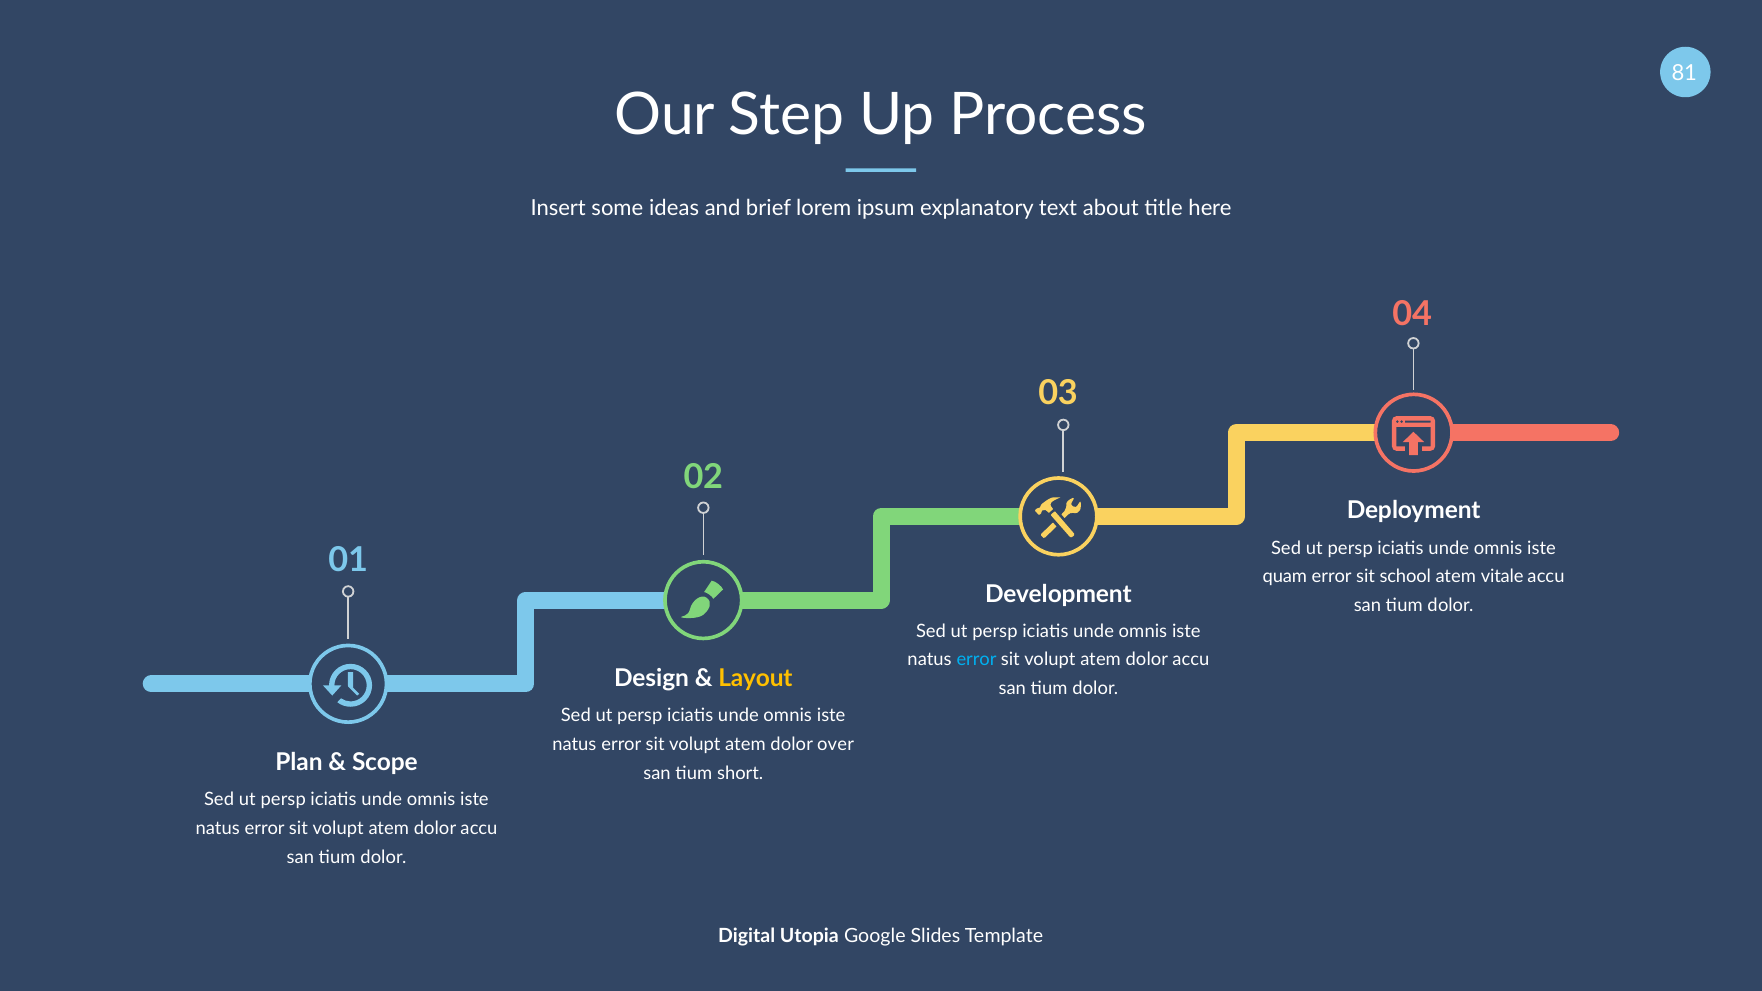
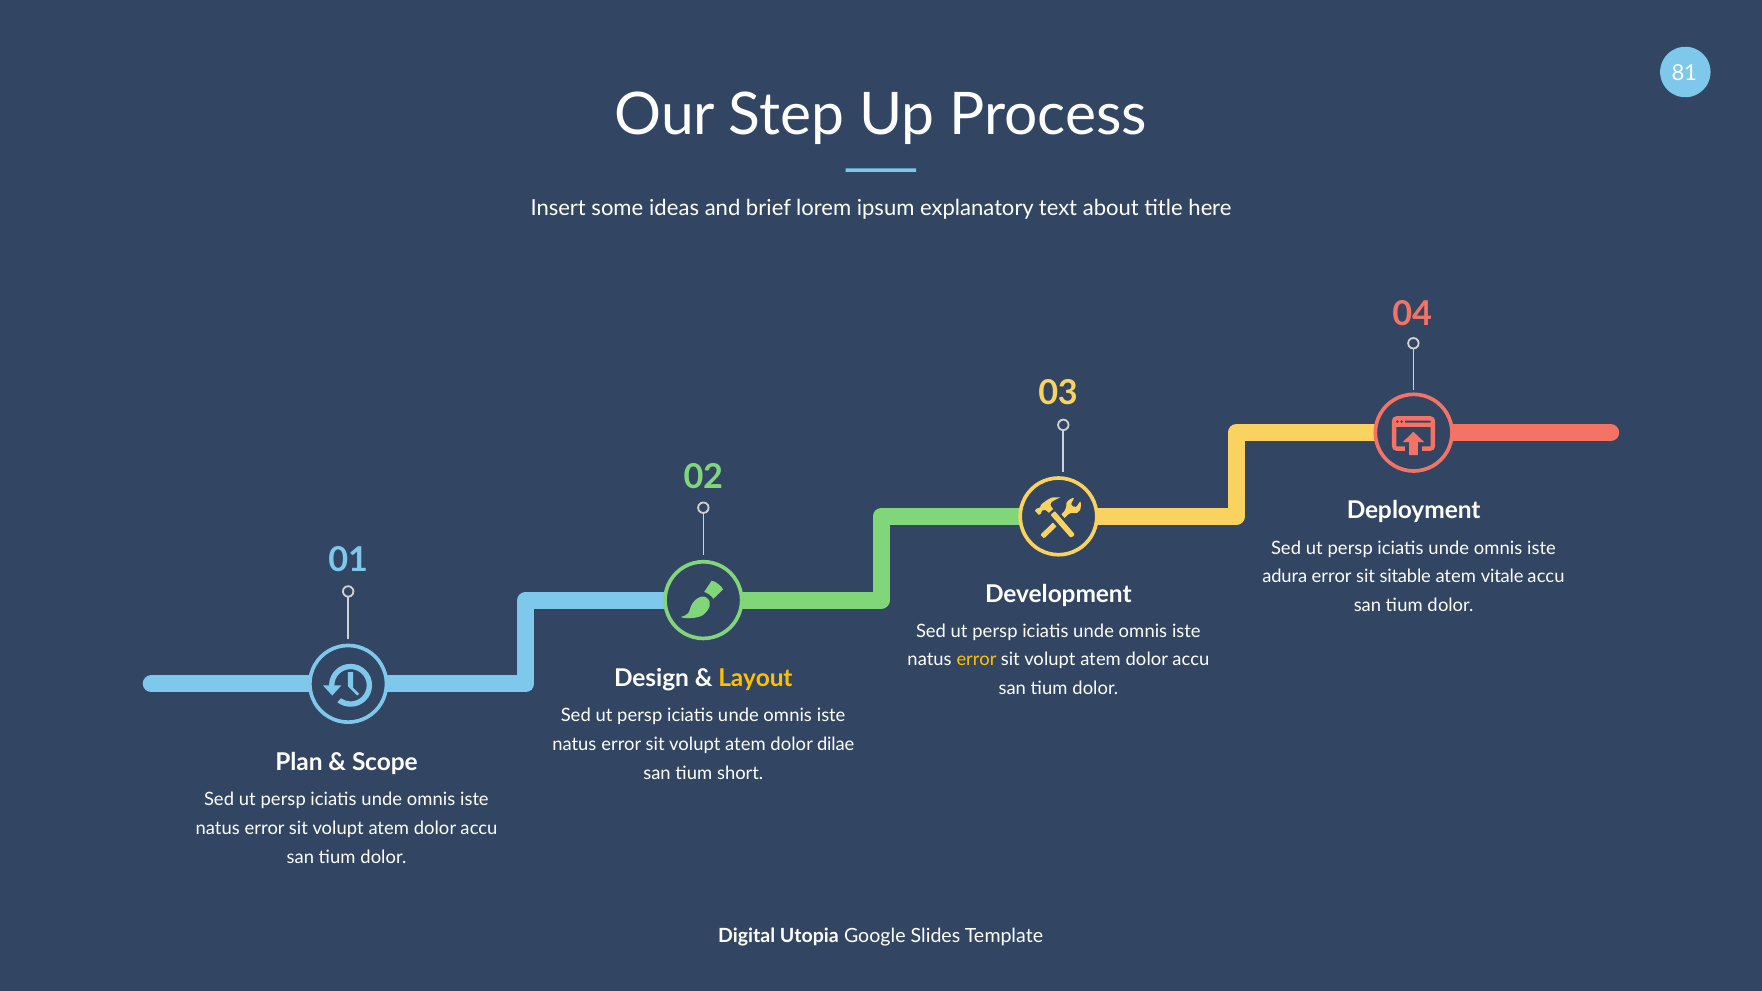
quam: quam -> adura (1285, 577)
school: school -> sitable (1405, 577)
error colour: light blue -> yellow (976, 660)
over: over -> dilae (836, 745)
